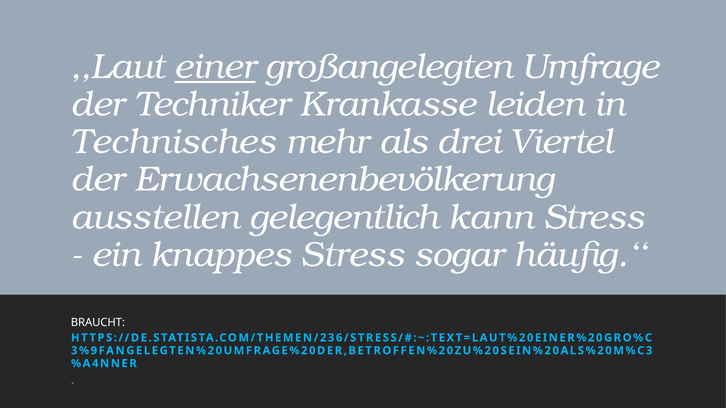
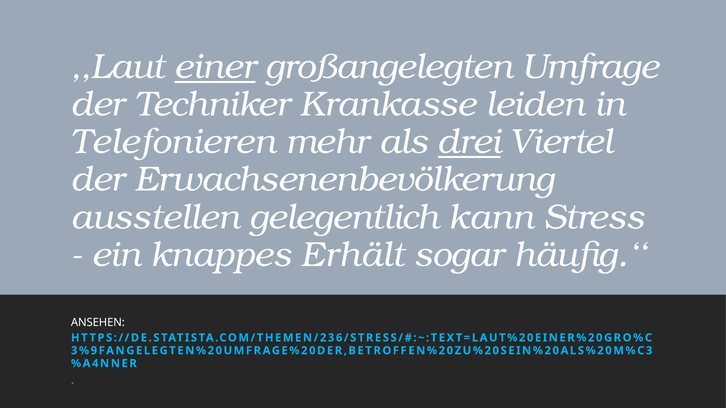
Technisches: Technisches -> Telefonieren (173, 142)
drei underline: none -> present (469, 142)
knappes Stress: Stress -> Erhält (352, 255)
BRAUCHT: BRAUCHT -> ANSEHEN (98, 323)
